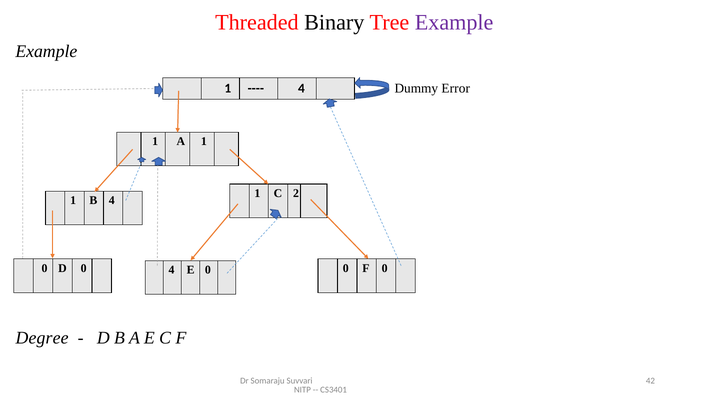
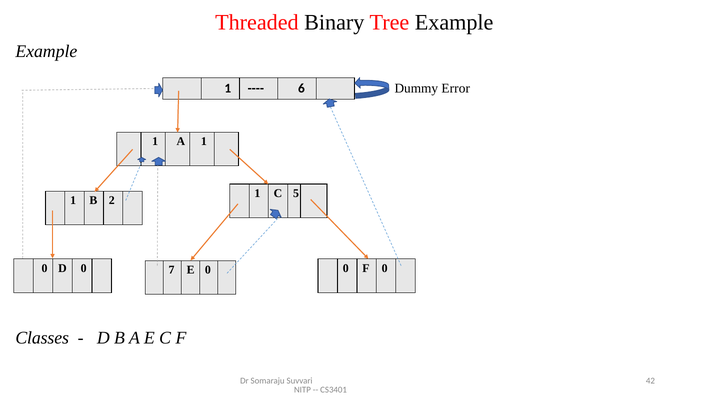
Example colour: purple -> black (454, 22)
4: 4 -> 6 (301, 89)
2: 2 -> 5 (296, 193)
B 4: 4 -> 2 (112, 200)
0 4: 4 -> 7 (172, 270)
Degree: Degree -> Classes (42, 338)
